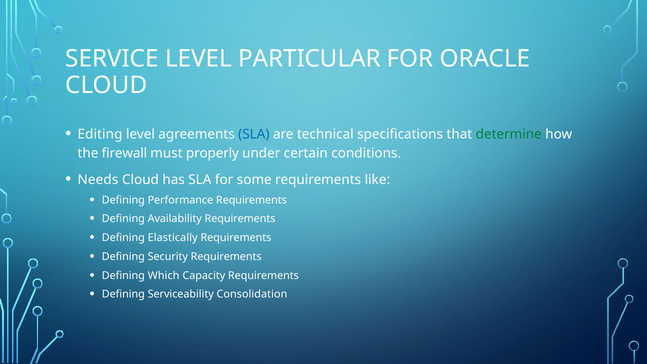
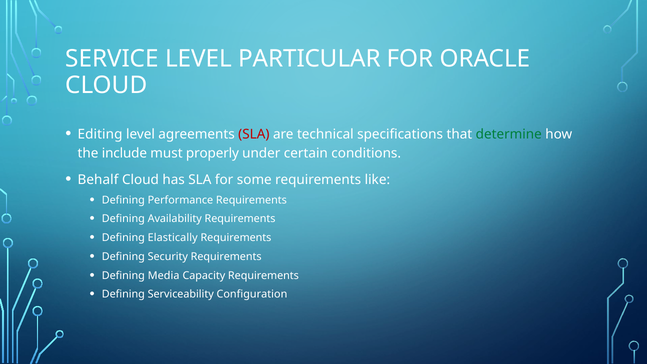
SLA colour: blue -> red (254, 134)
firewall: firewall -> include (124, 153)
Needs: Needs -> Behalf (98, 180)
Which: Which -> Media (164, 275)
Consolidation: Consolidation -> Configuration (252, 294)
